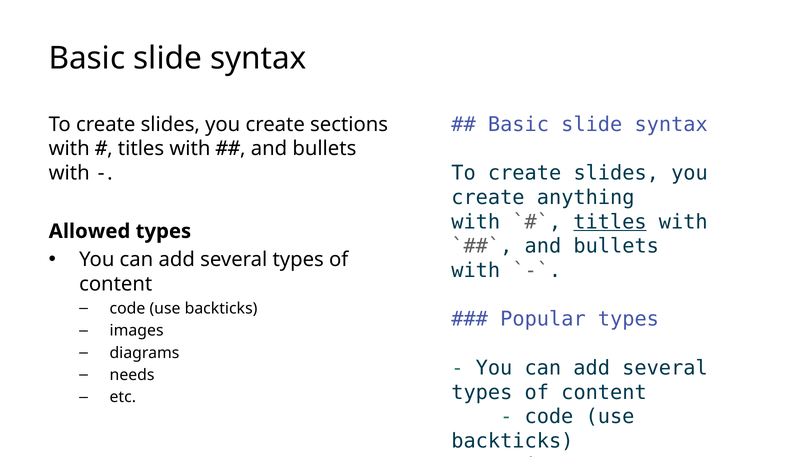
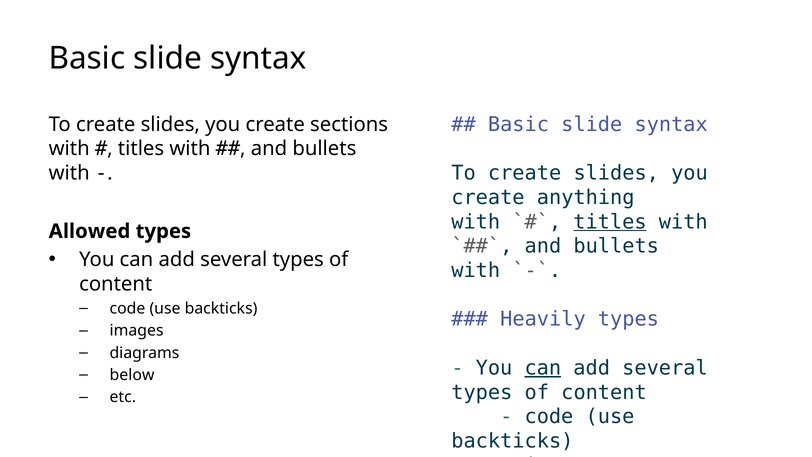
Popular: Popular -> Heavily (543, 319)
can underline: none -> present (543, 368)
needs: needs -> below (132, 375)
